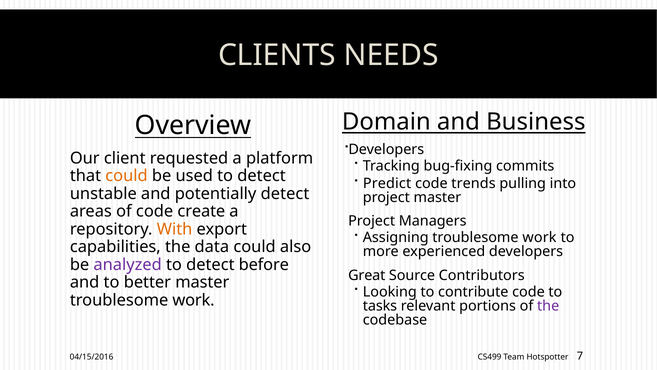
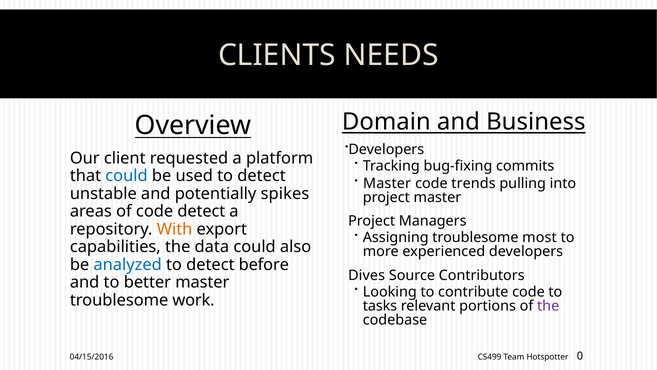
could colour: orange -> blue (127, 176)
Predict: Predict -> Master (387, 183)
potentially detect: detect -> spikes (285, 194)
code create: create -> detect (201, 211)
Assigning troublesome work: work -> most (540, 237)
analyzed colour: purple -> blue (128, 265)
Great: Great -> Dives (367, 275)
7: 7 -> 0 (580, 356)
